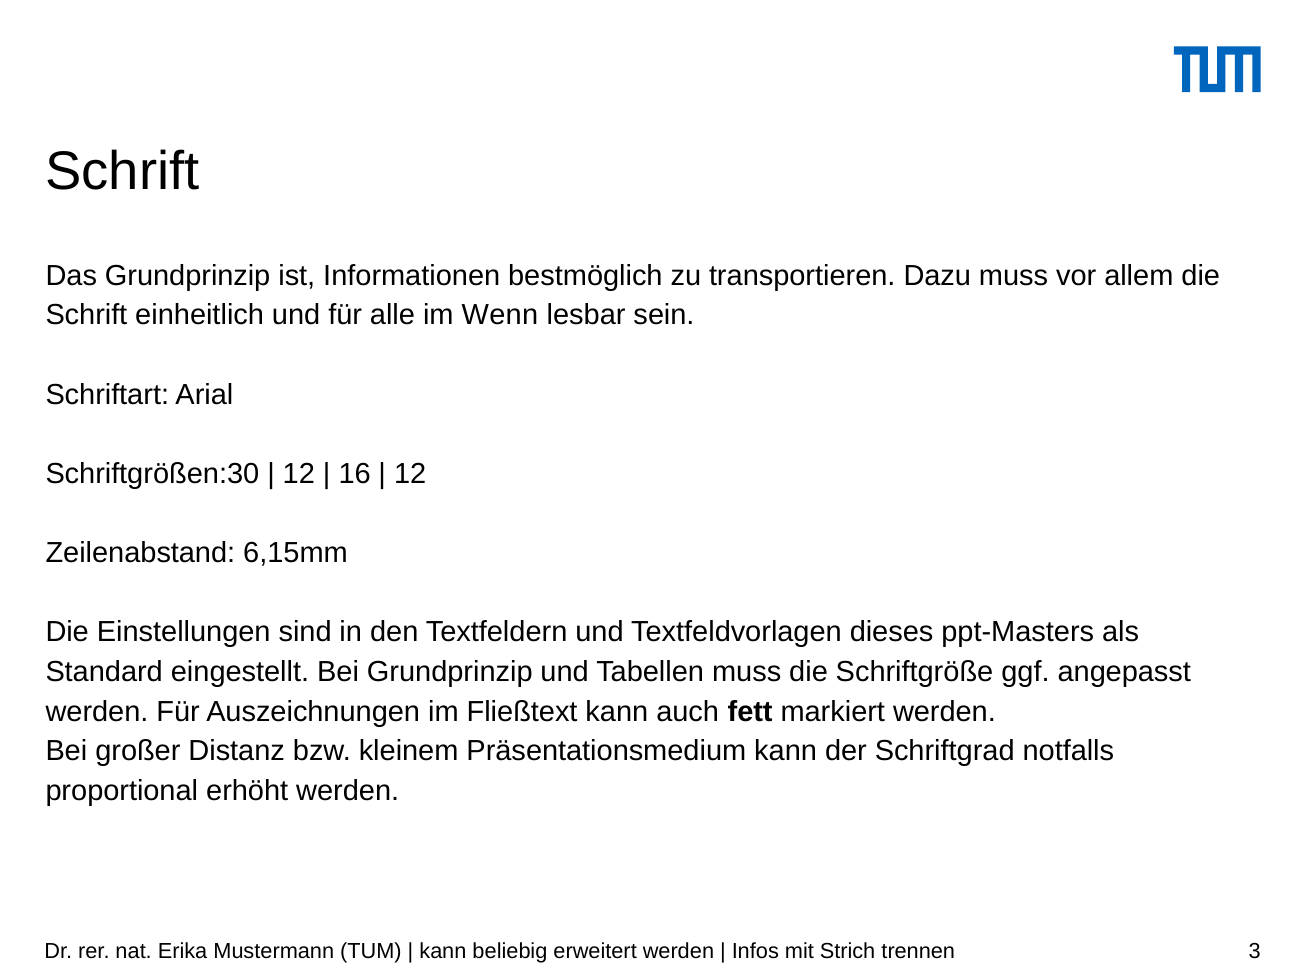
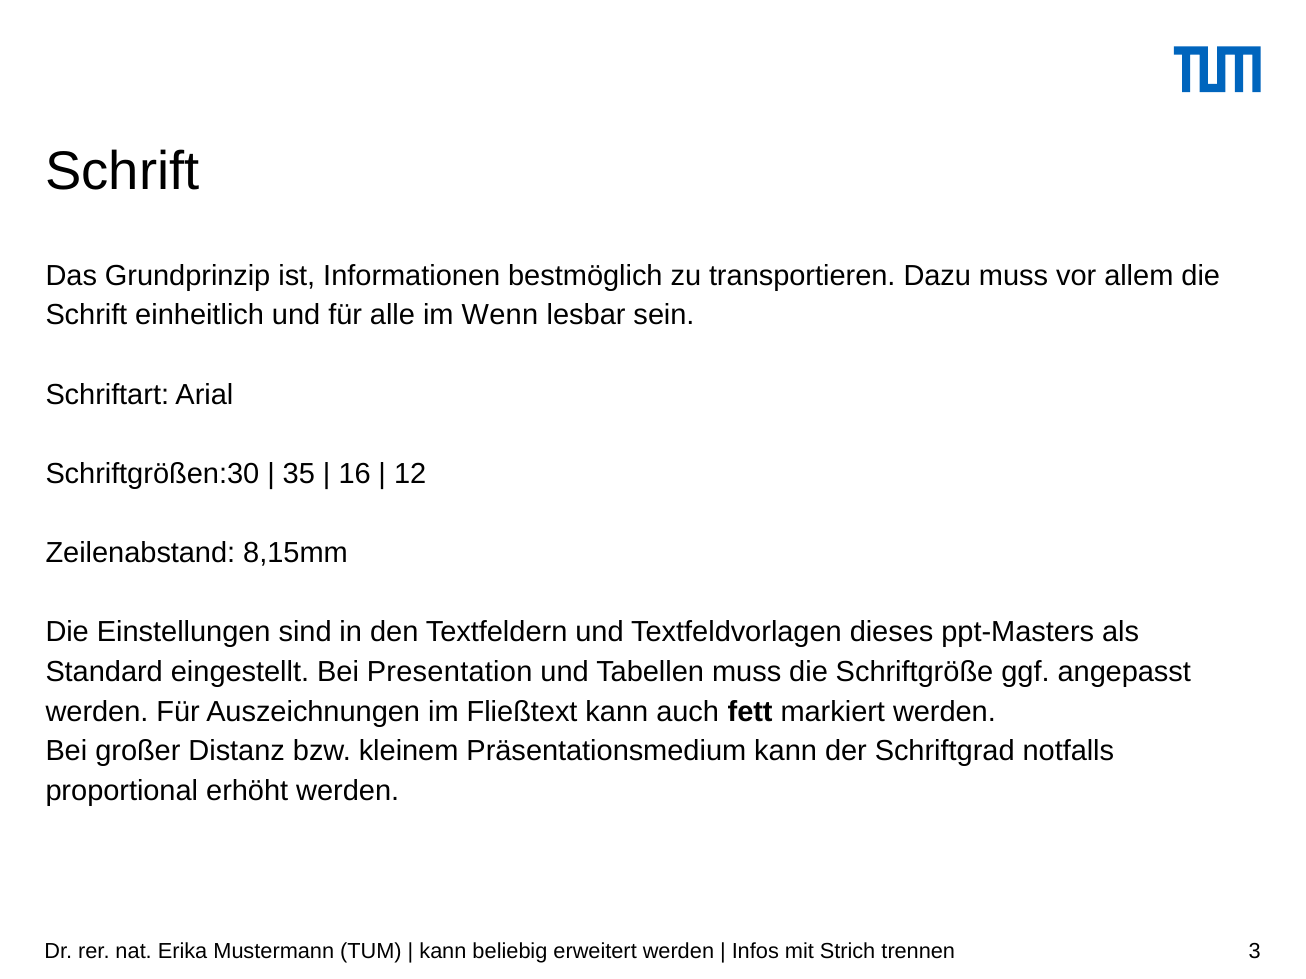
12: 12 -> 35 (299, 474)
6,15mm: 6,15mm -> 8,15mm (296, 553)
Bei Grundprinzip: Grundprinzip -> Presentation (450, 672)
